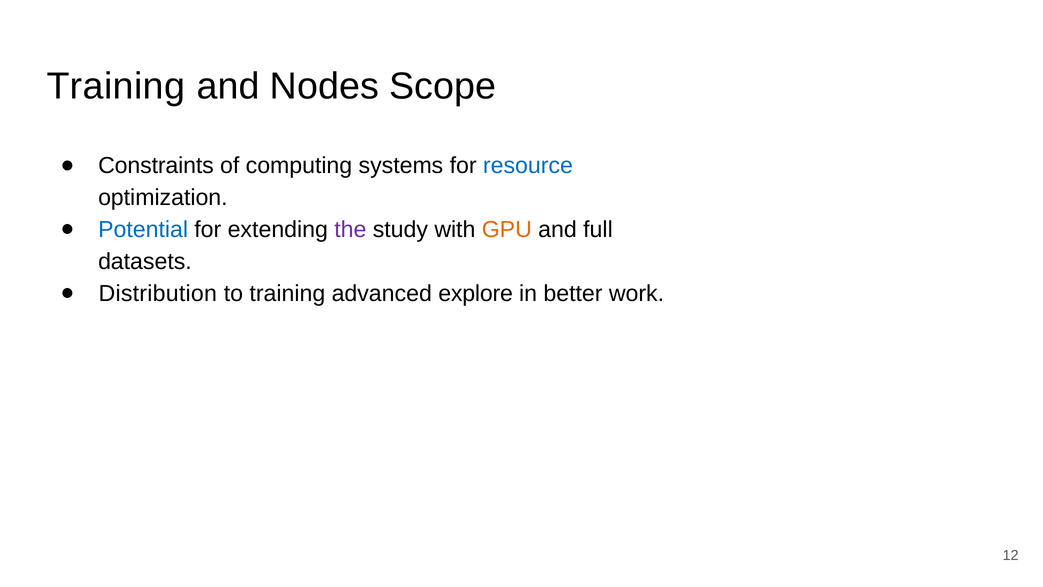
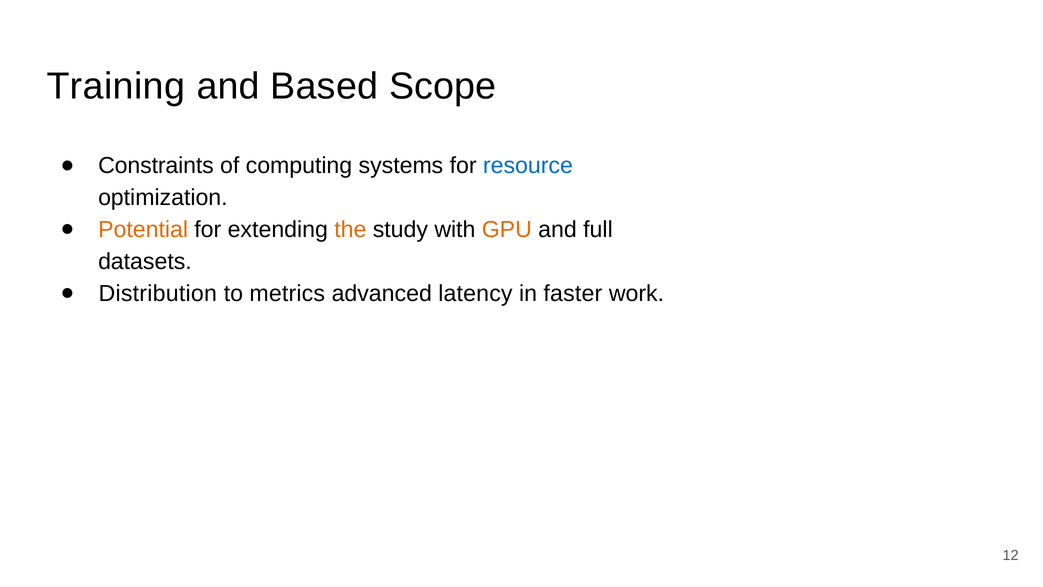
Nodes: Nodes -> Based (324, 86)
Potential colour: blue -> orange (143, 230)
the colour: purple -> orange (350, 230)
to training: training -> metrics (287, 293)
explore: explore -> latency (475, 293)
better: better -> faster (573, 293)
